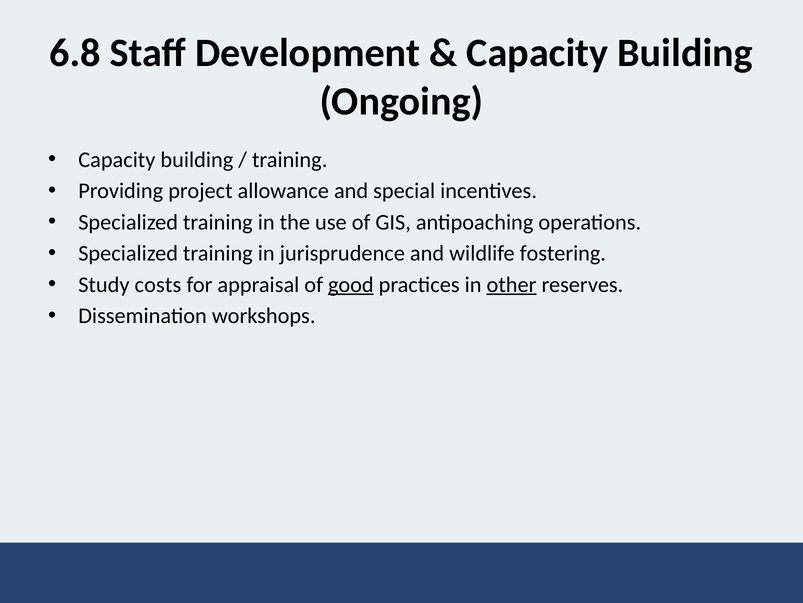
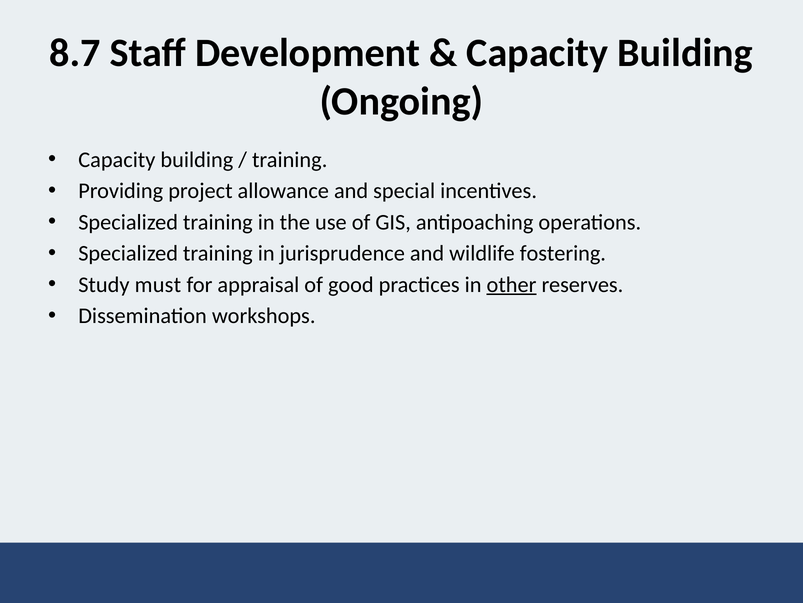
6.8: 6.8 -> 8.7 (75, 53)
costs: costs -> must (158, 284)
good underline: present -> none (351, 284)
